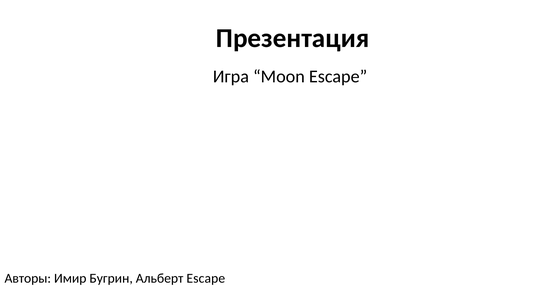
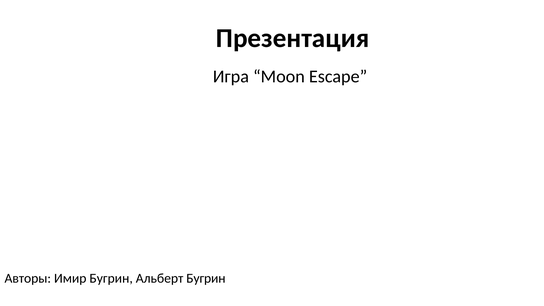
Альберт Escape: Escape -> Бугрин (206, 278)
